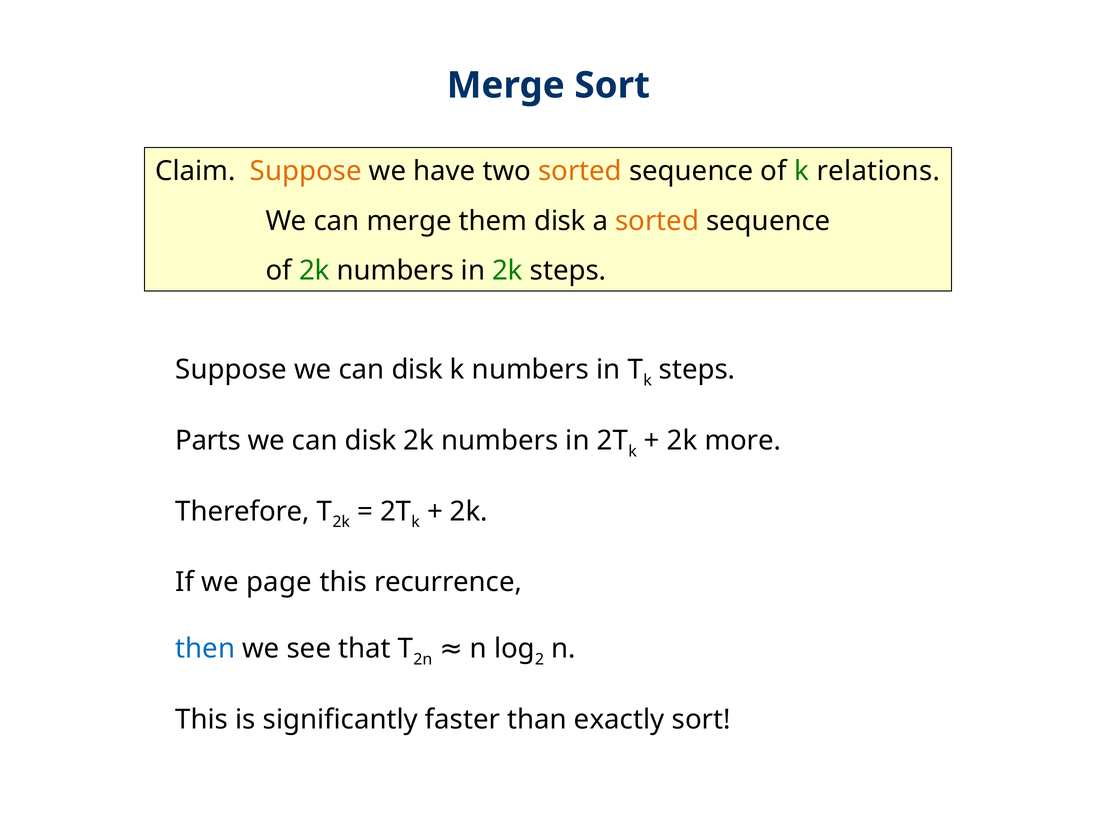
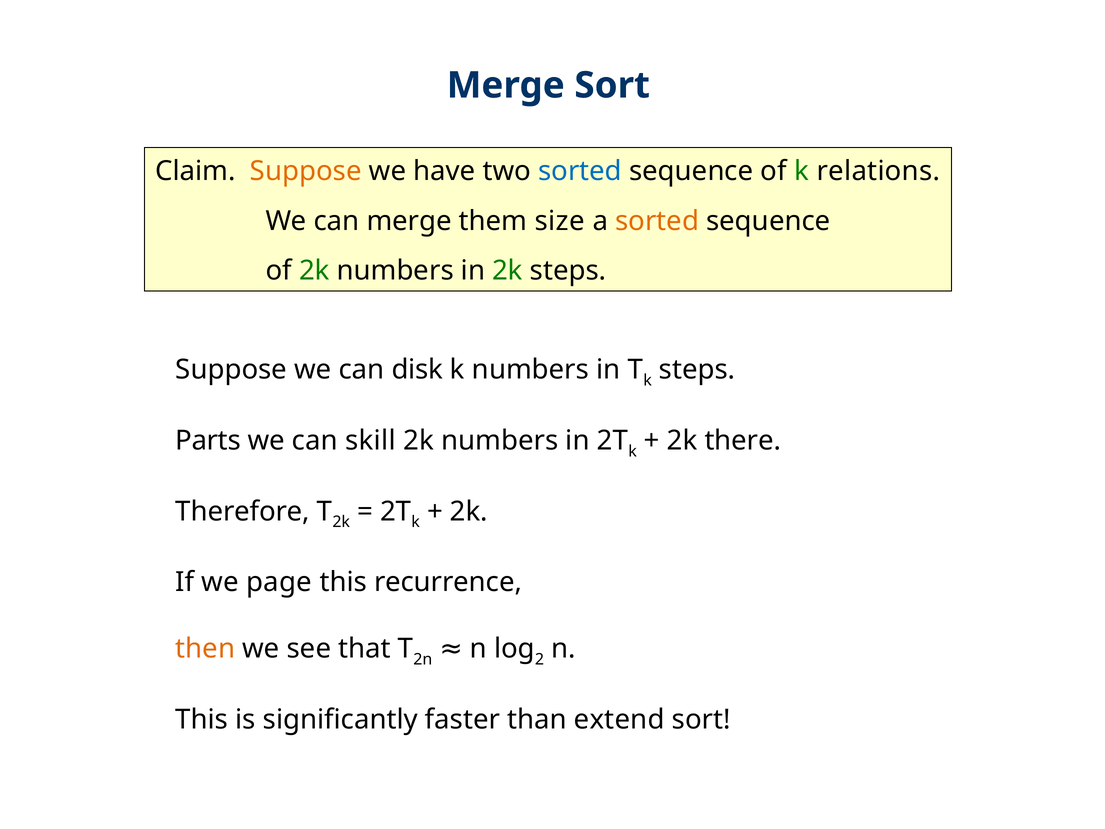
sorted colour: orange -> blue (580, 171)
them disk: disk -> size (560, 221)
disk: disk -> skill (370, 440)
more: more -> there (743, 440)
then colour: blue -> orange (205, 648)
exactly: exactly -> extend (619, 719)
